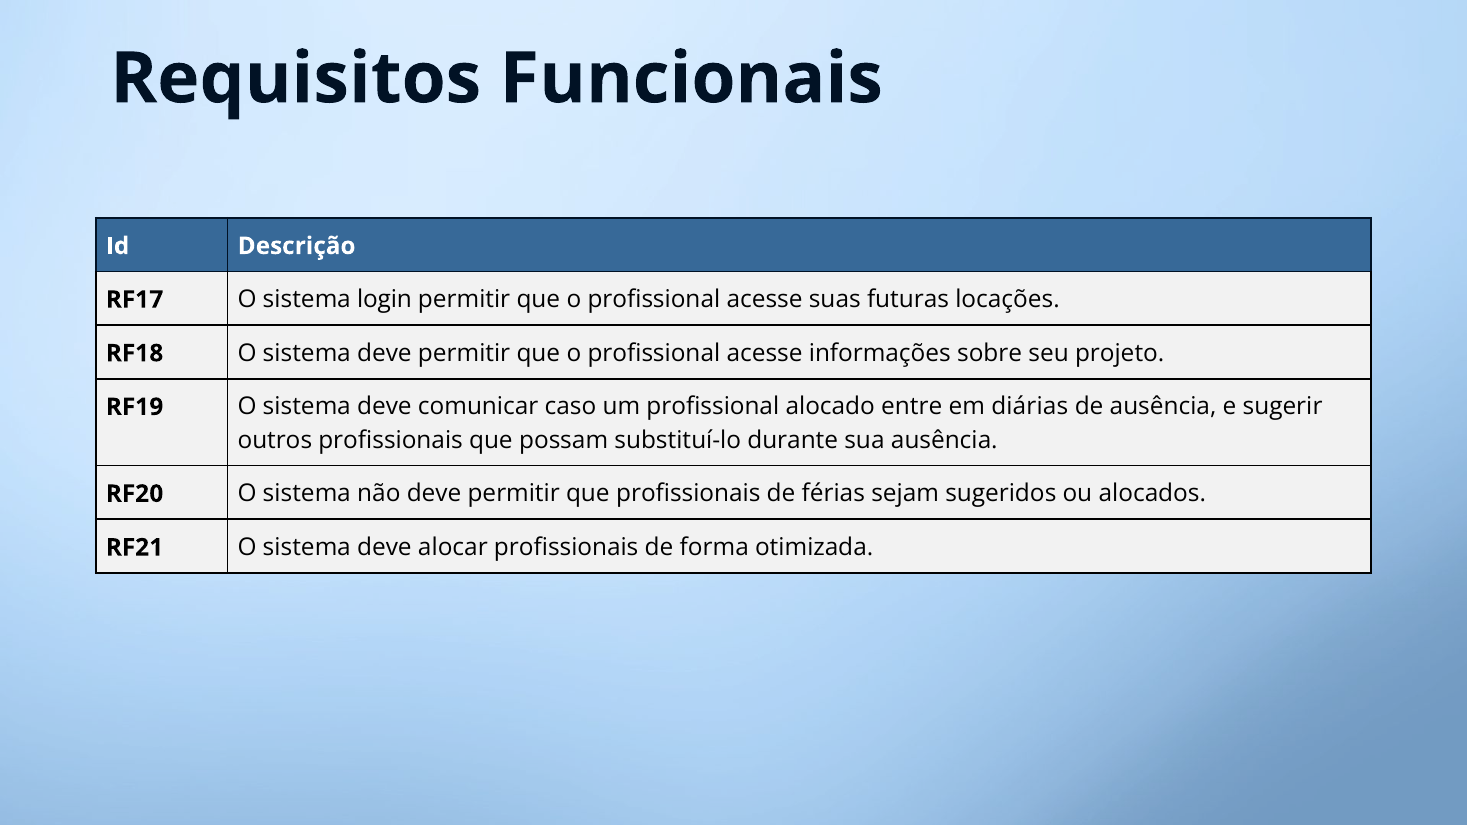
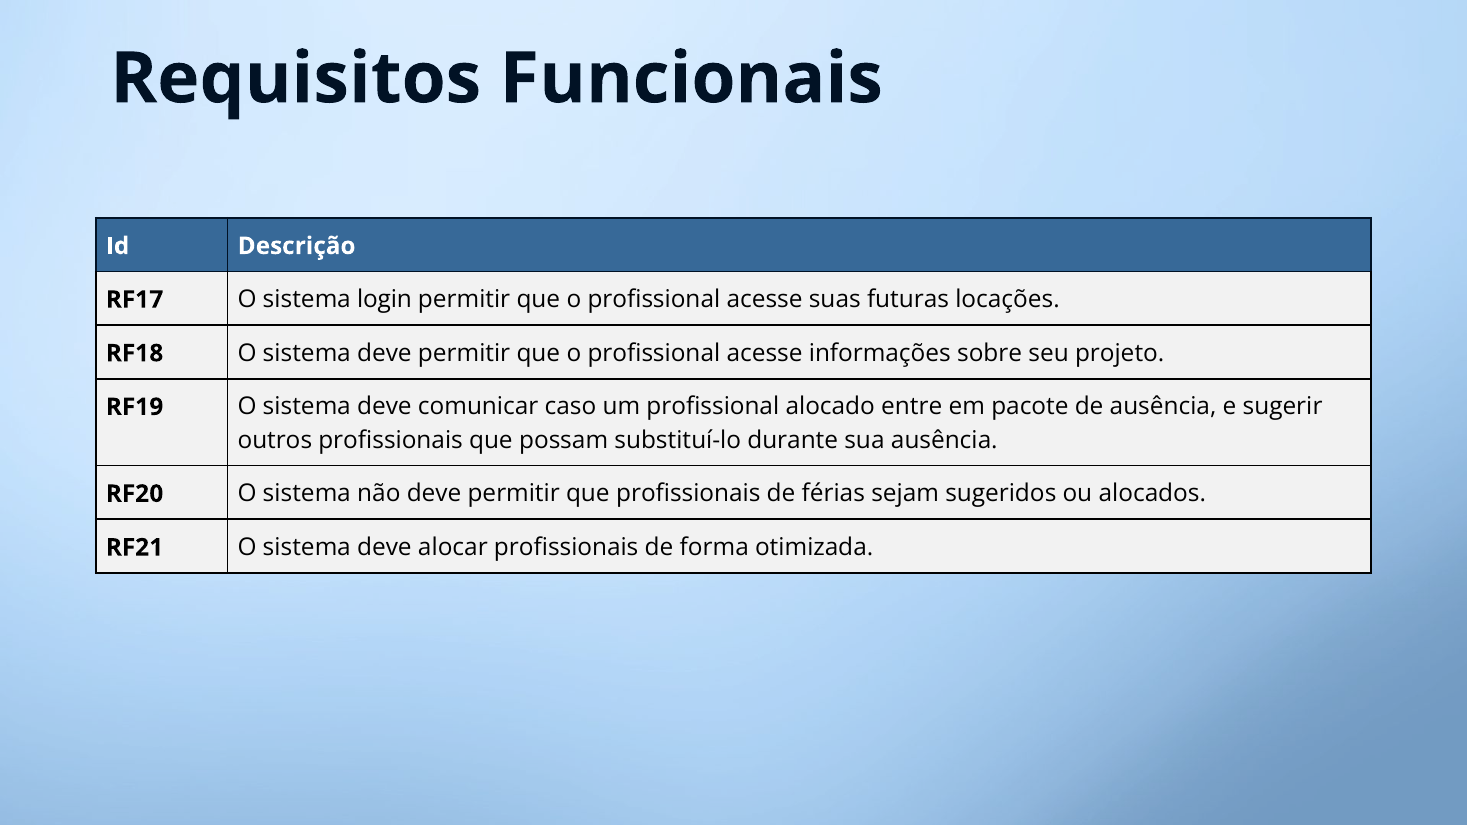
diárias: diárias -> pacote (1030, 407)
